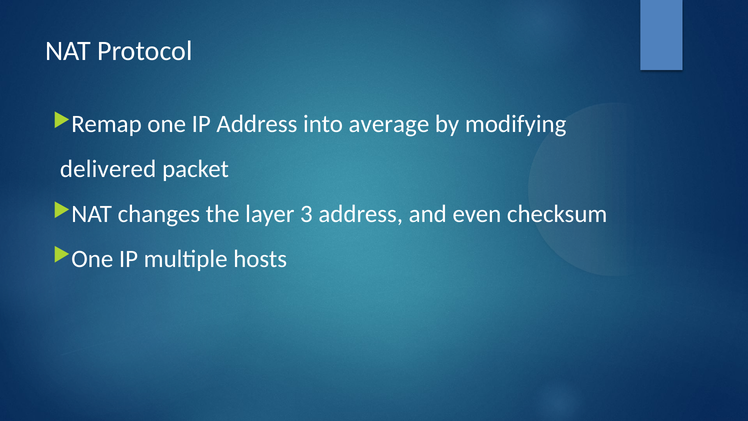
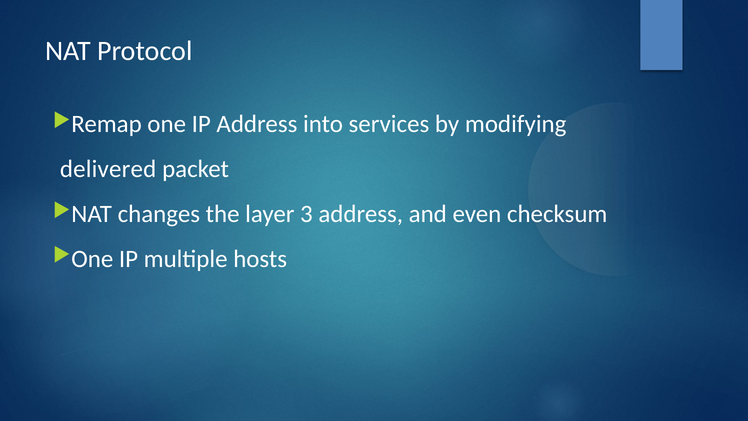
average: average -> services (389, 124)
